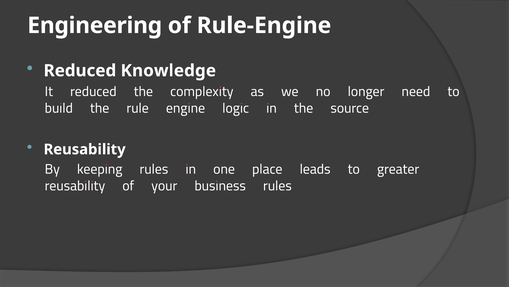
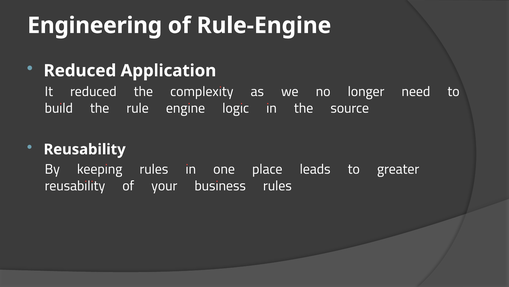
Knowledge: Knowledge -> Application (168, 71)
